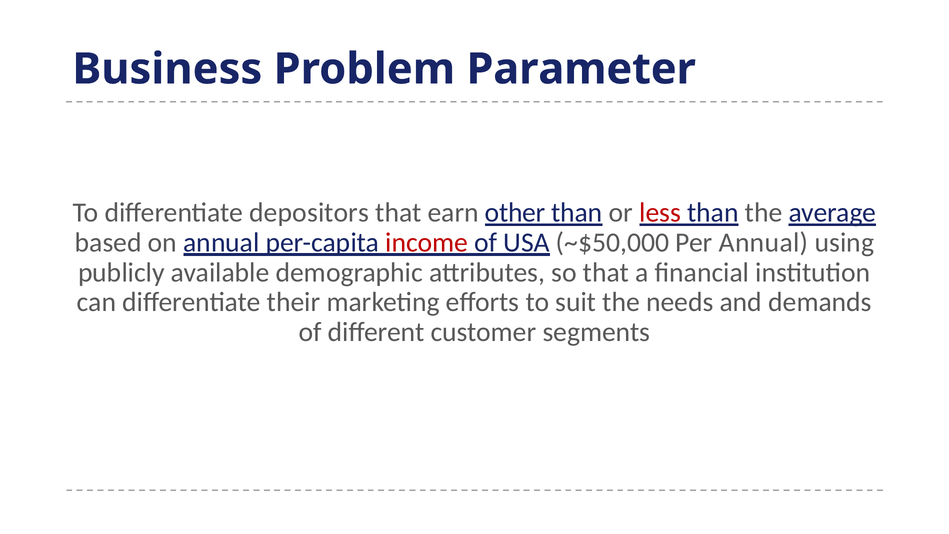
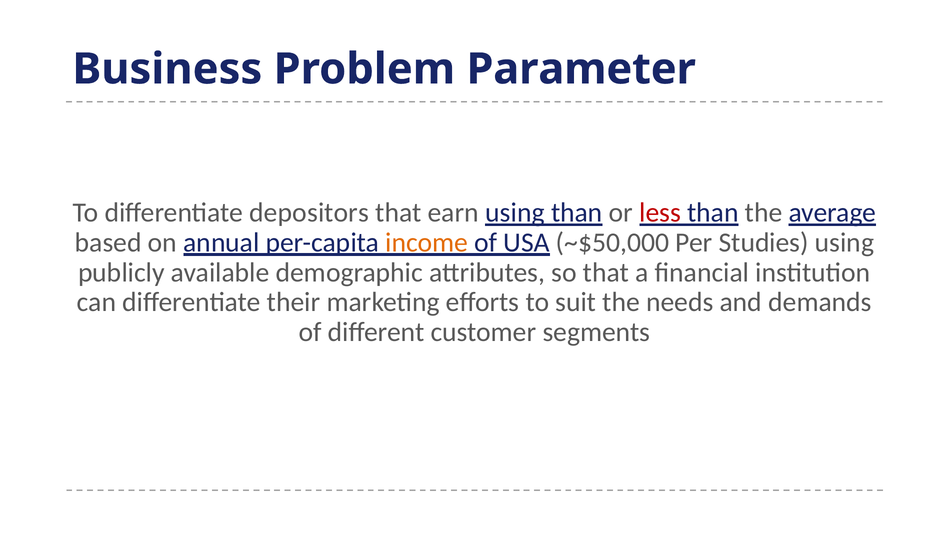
earn other: other -> using (515, 213)
income colour: red -> orange (427, 242)
Per Annual: Annual -> Studies (764, 242)
